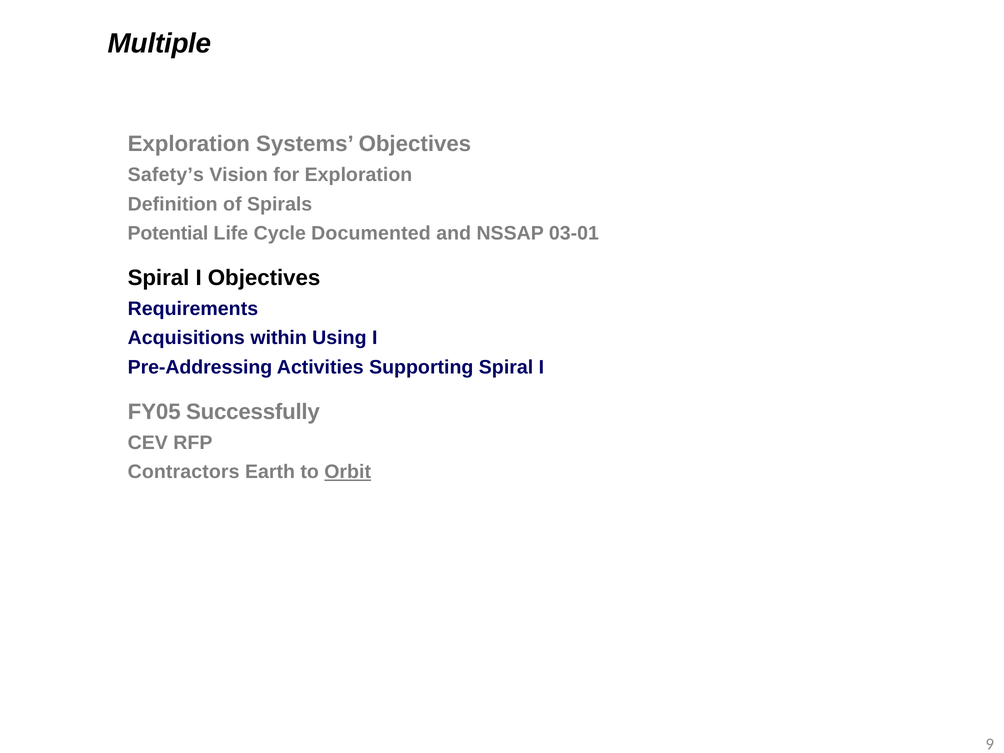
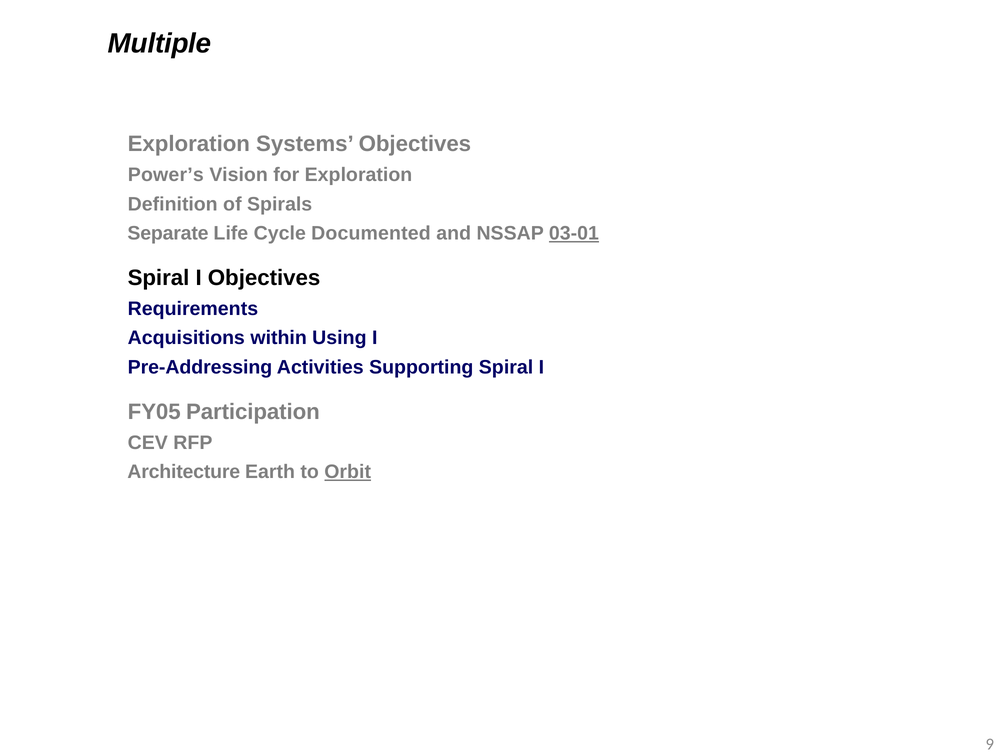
Safety’s: Safety’s -> Power’s (166, 175)
Potential: Potential -> Separate (168, 233)
03-01 underline: none -> present (574, 233)
Successfully: Successfully -> Participation (253, 412)
Contractors: Contractors -> Architecture (184, 472)
